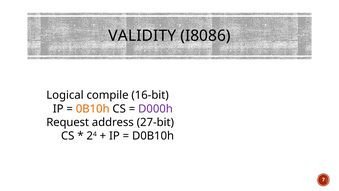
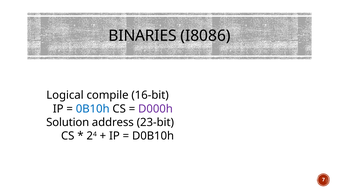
VALIDITY: VALIDITY -> BINARIES (143, 36)
0B10h colour: orange -> blue (93, 109)
Request: Request -> Solution (68, 122)
27-bit: 27-bit -> 23-bit (155, 122)
